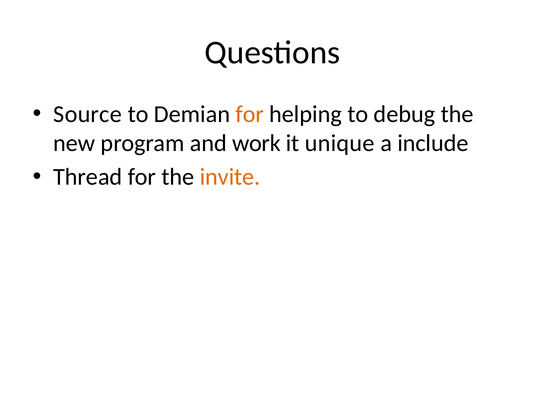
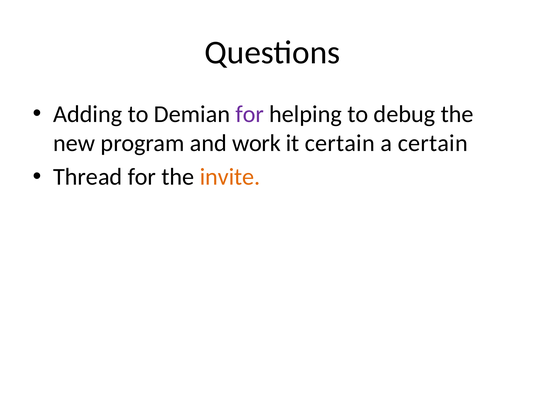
Source: Source -> Adding (88, 114)
for colour: orange -> purple (250, 114)
it unique: unique -> certain (340, 143)
a include: include -> certain (433, 143)
